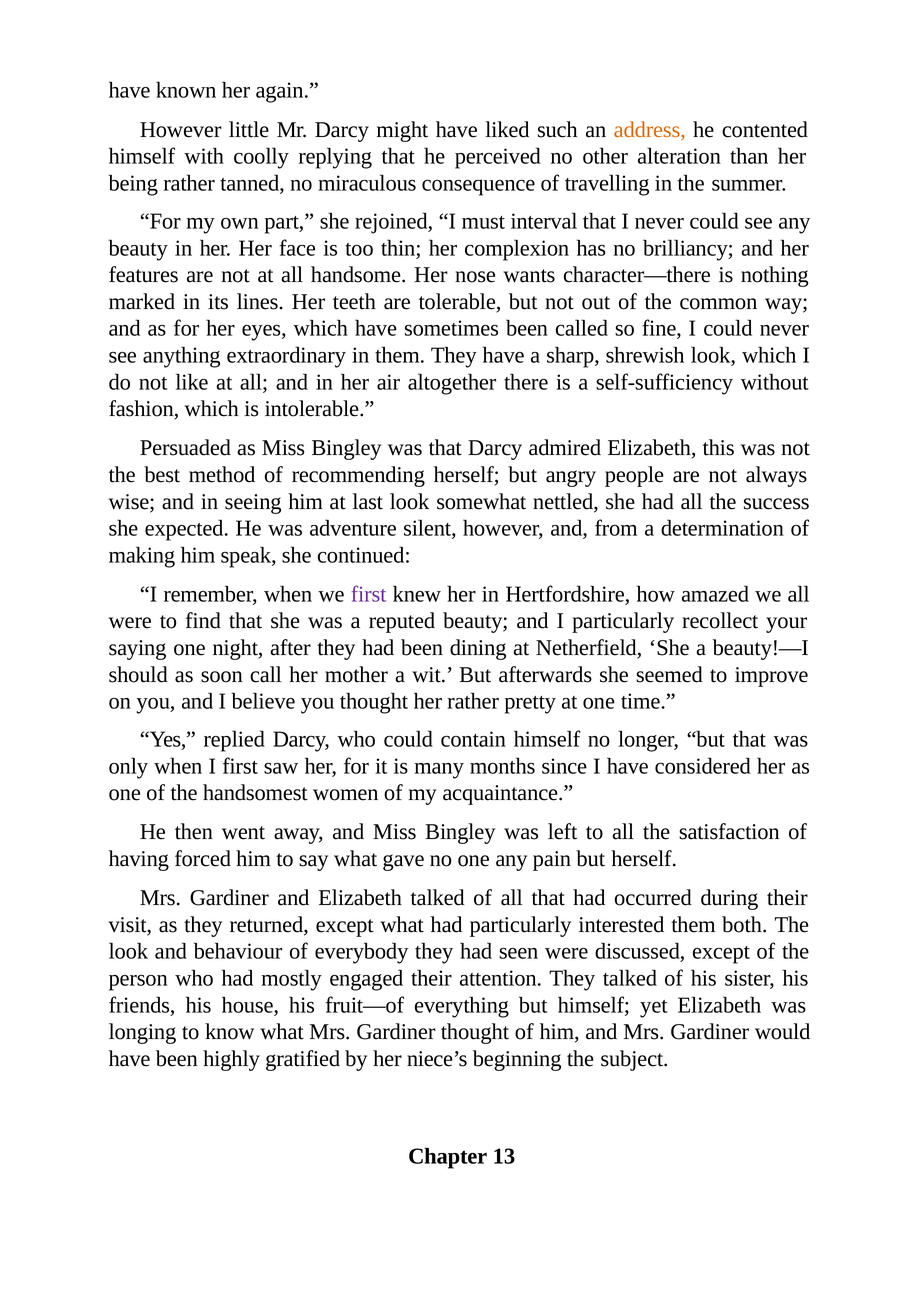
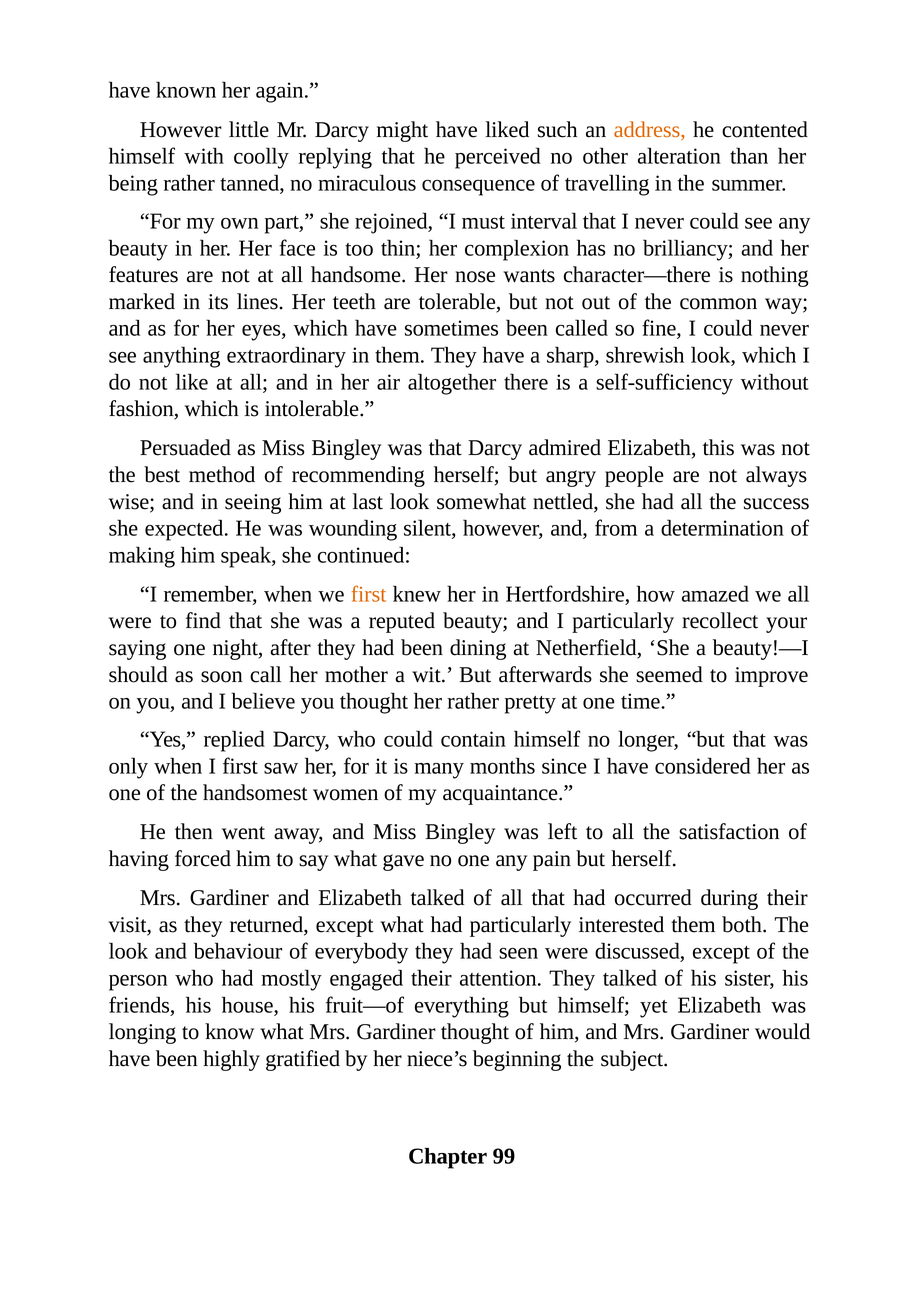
adventure: adventure -> wounding (353, 528)
first colour: purple -> orange (369, 594)
13: 13 -> 99 (504, 1157)
